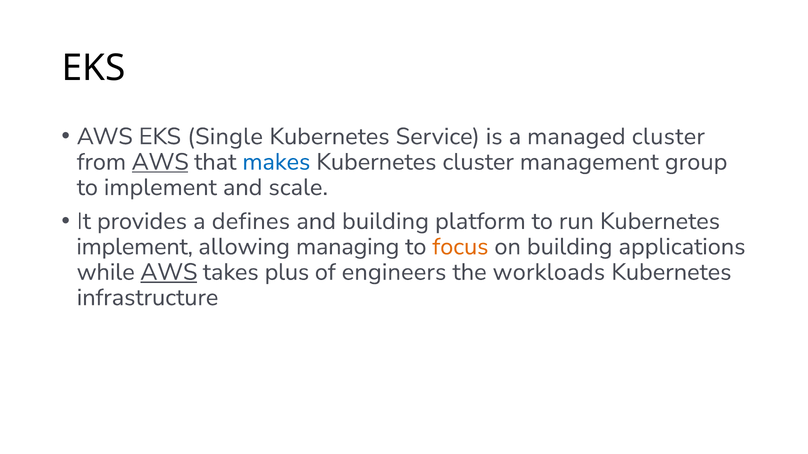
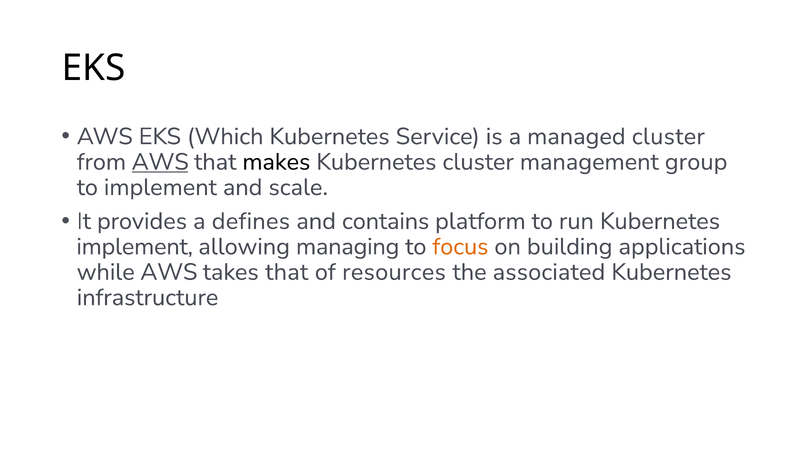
Single: Single -> Which (225, 137)
makes colour: blue -> black (276, 162)
and building: building -> contains (386, 221)
AWS underline: present -> none (169, 272)
takes plus: plus -> that (287, 272)
engineers: engineers -> resources (394, 272)
workloads: workloads -> associated (549, 272)
